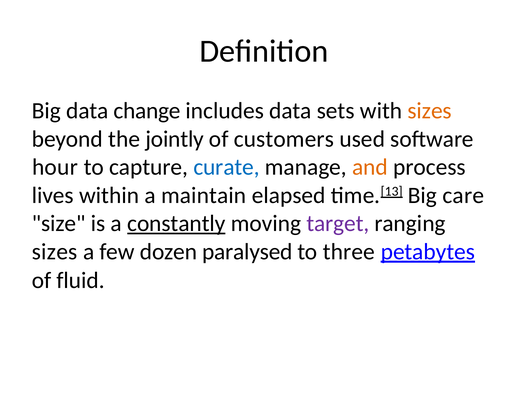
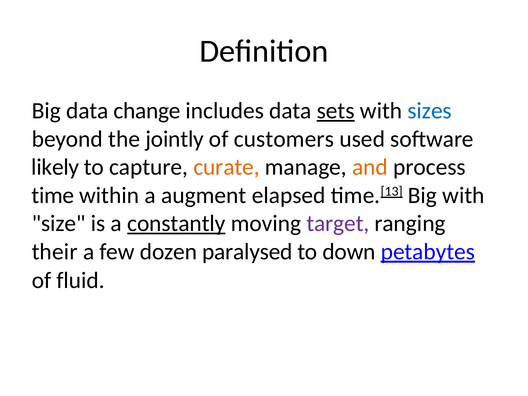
sets underline: none -> present (336, 111)
sizes colour: orange -> blue (430, 111)
hour: hour -> likely (55, 167)
curate colour: blue -> orange (226, 167)
lives: lives -> time (53, 195)
maintain: maintain -> augment (204, 195)
Big care: care -> with (463, 195)
sizes: sizes -> their (55, 252)
three: three -> down (349, 252)
